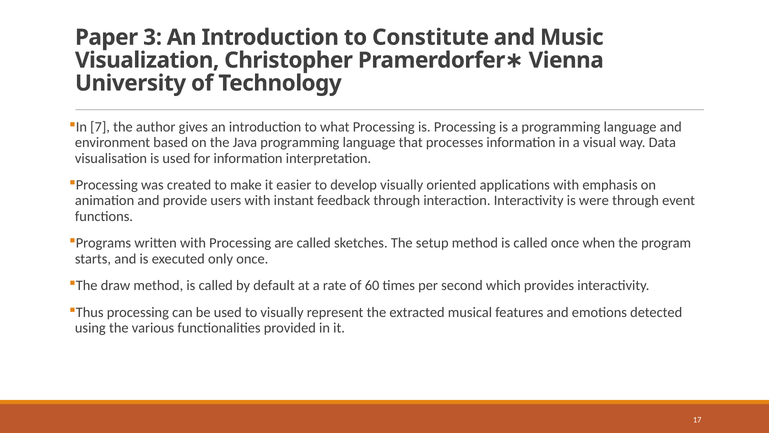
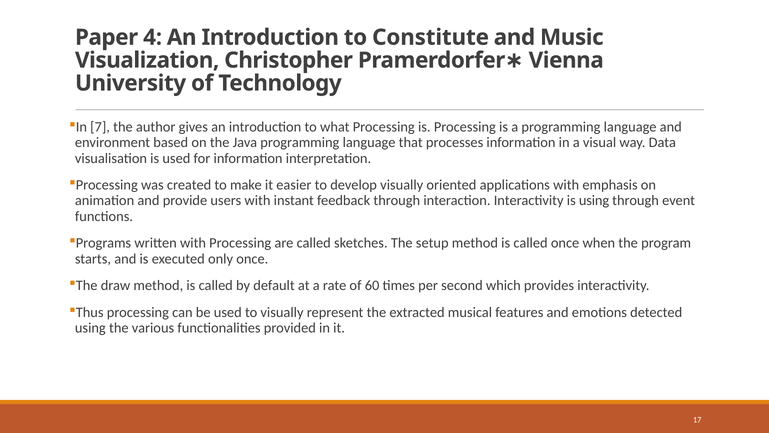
3: 3 -> 4 (153, 37)
is were: were -> using (594, 201)
